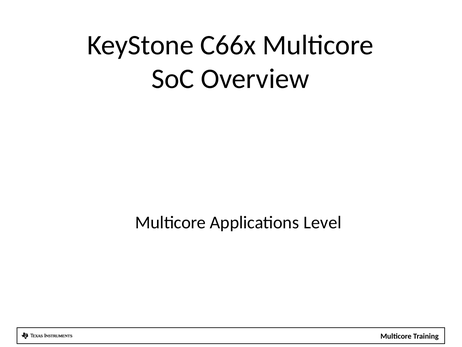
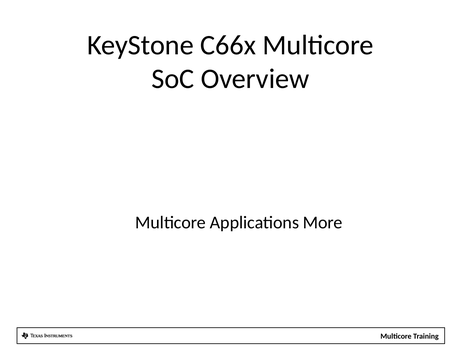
Level: Level -> More (323, 222)
